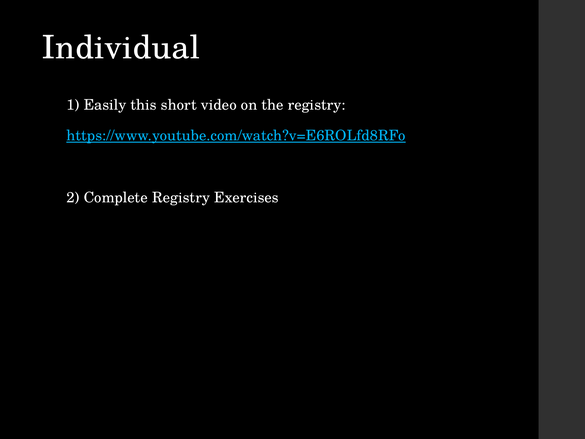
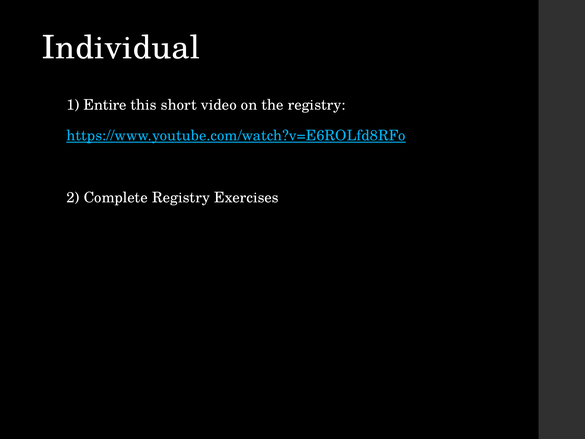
Easily: Easily -> Entire (105, 105)
